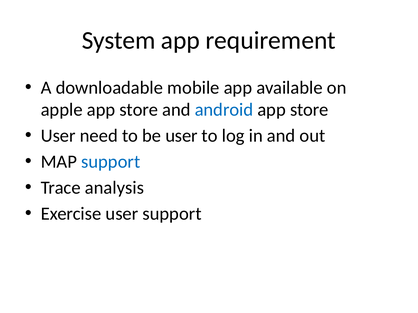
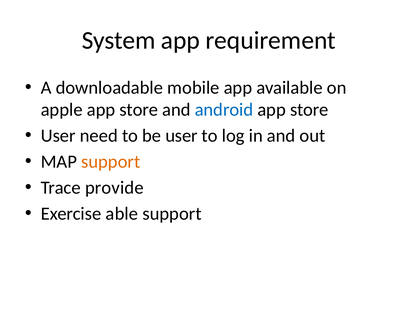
support colour: blue -> orange (111, 162)
analysis: analysis -> provide (114, 188)
Exercise user: user -> able (122, 214)
